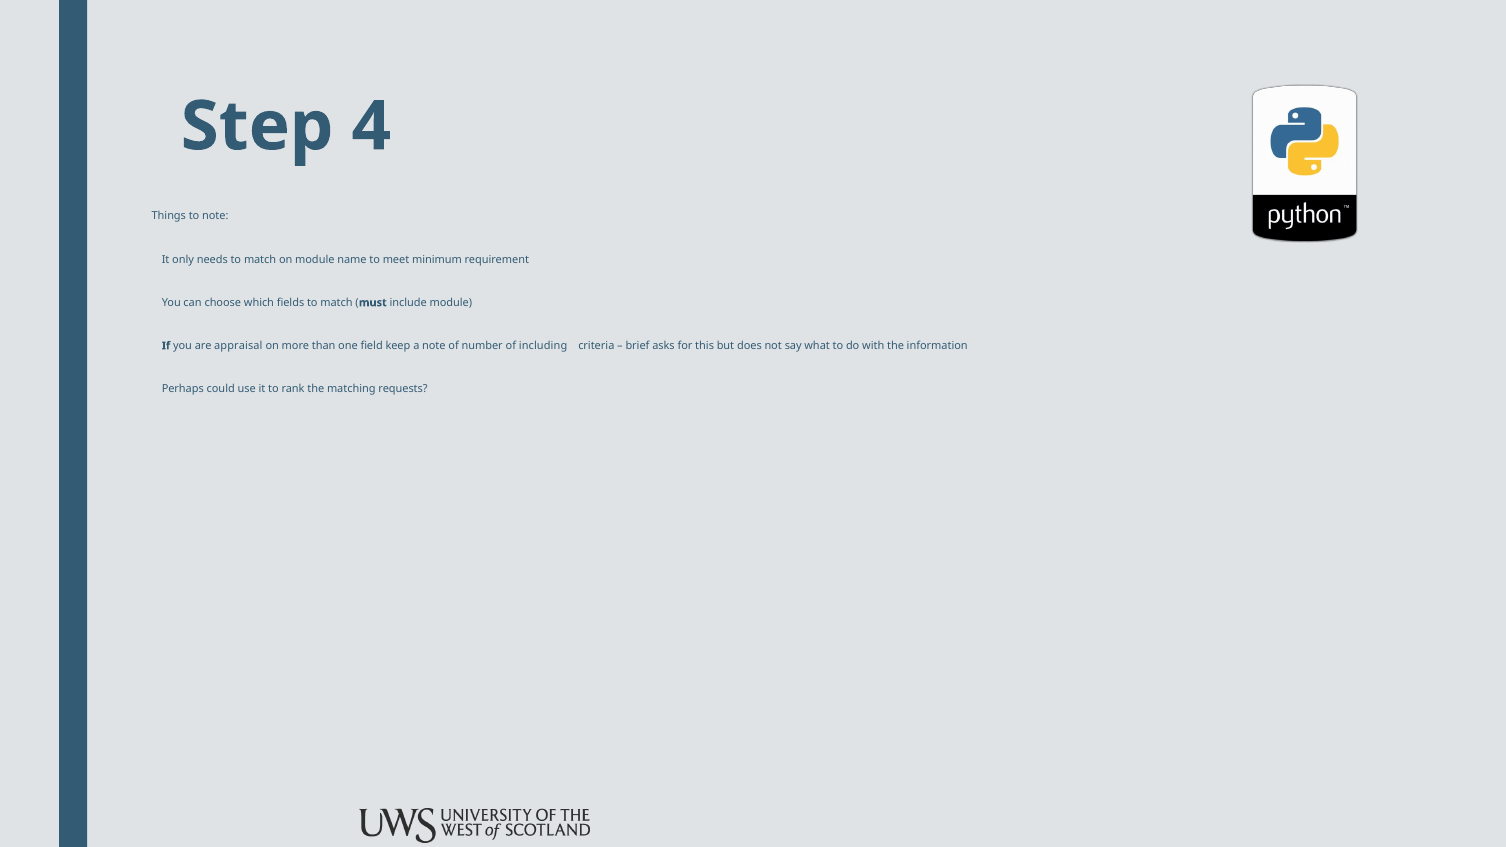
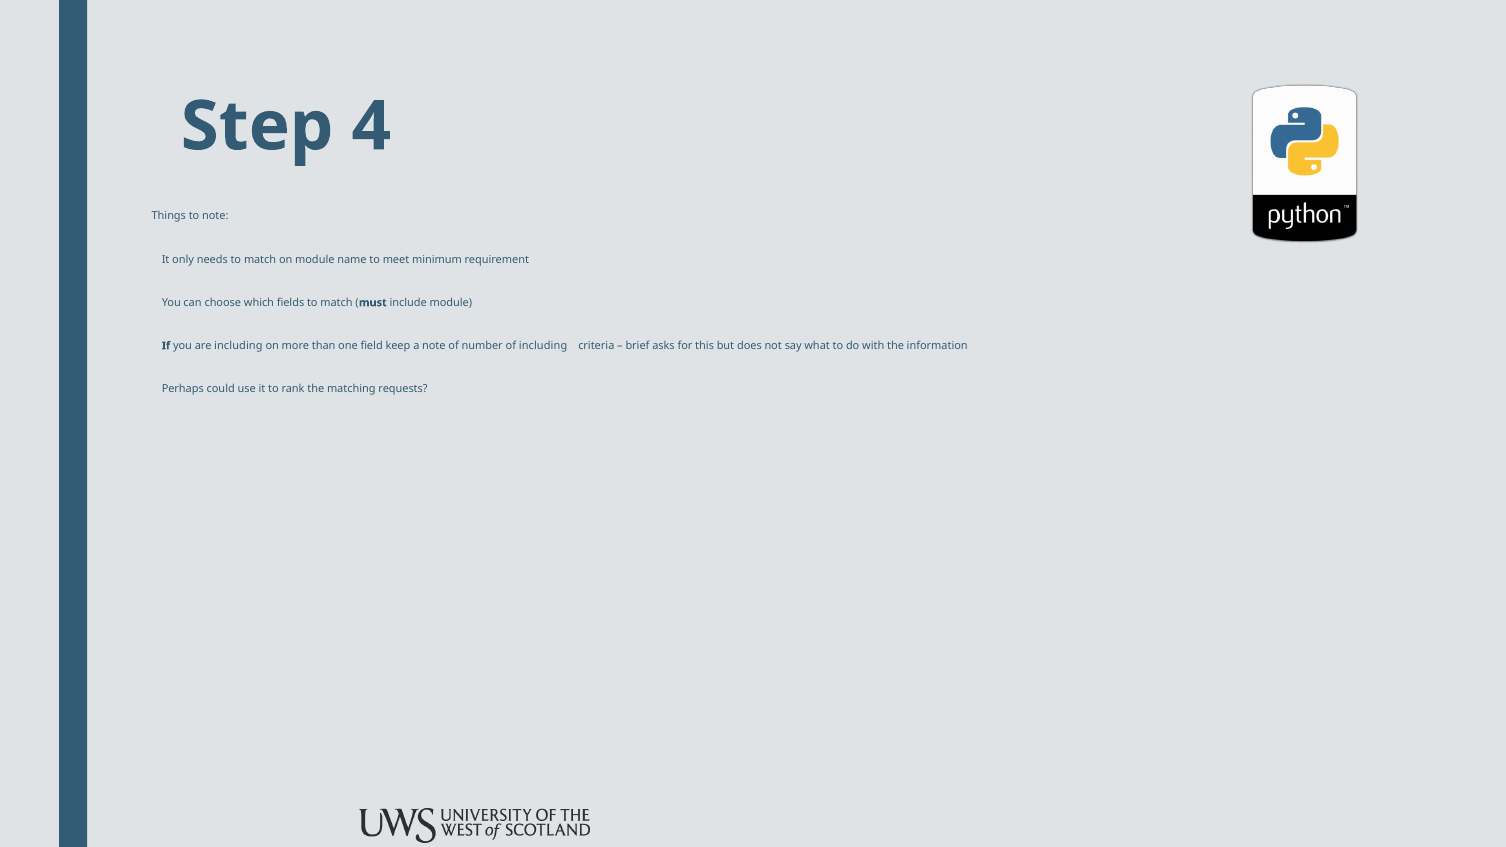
are appraisal: appraisal -> including (238, 346)
